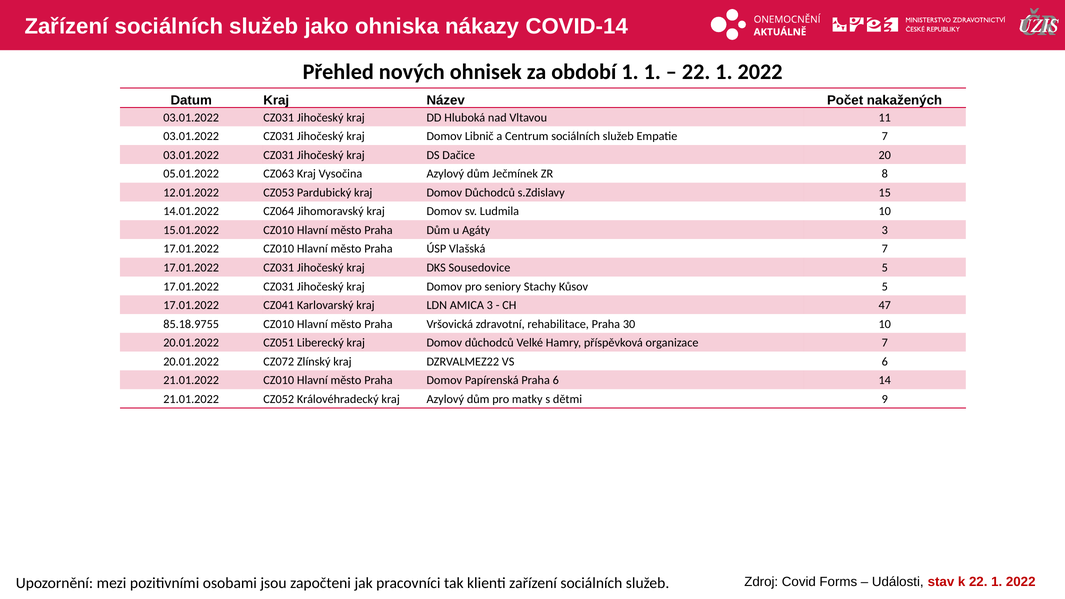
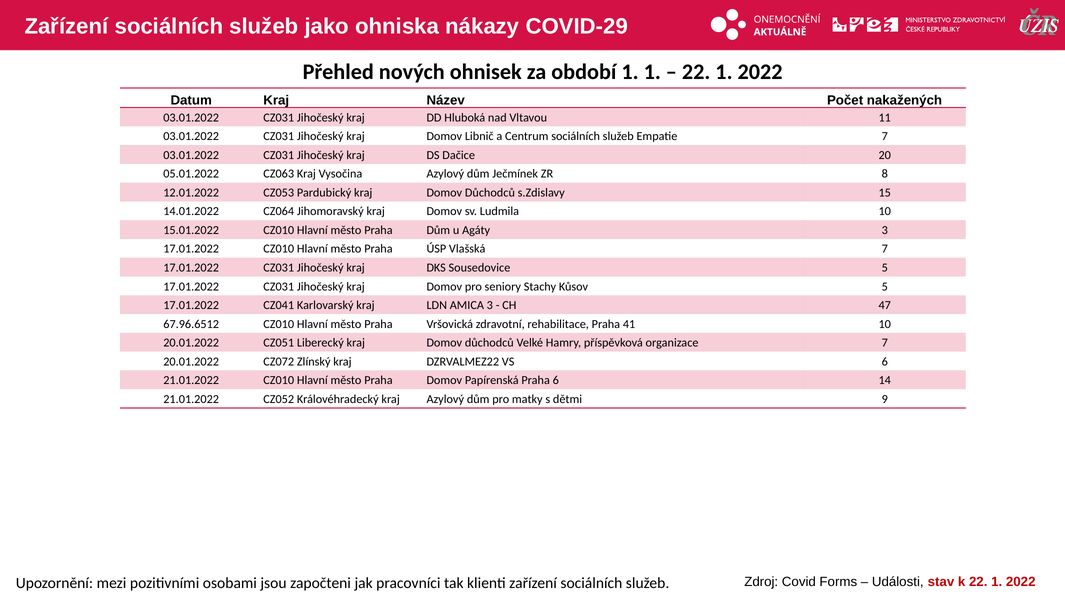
COVID-14: COVID-14 -> COVID-29 (577, 26)
85.18.9755: 85.18.9755 -> 67.96.6512 (191, 324)
30: 30 -> 41 (629, 324)
